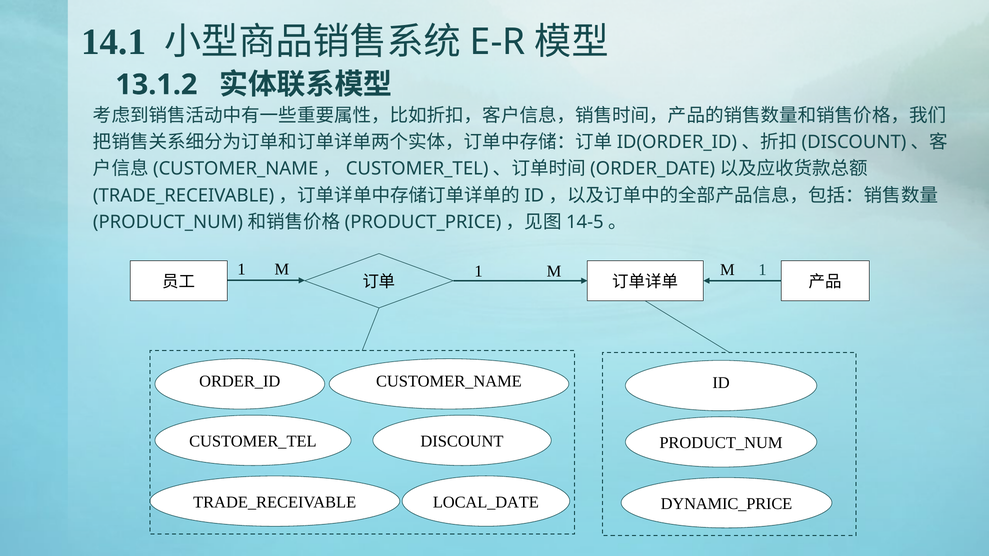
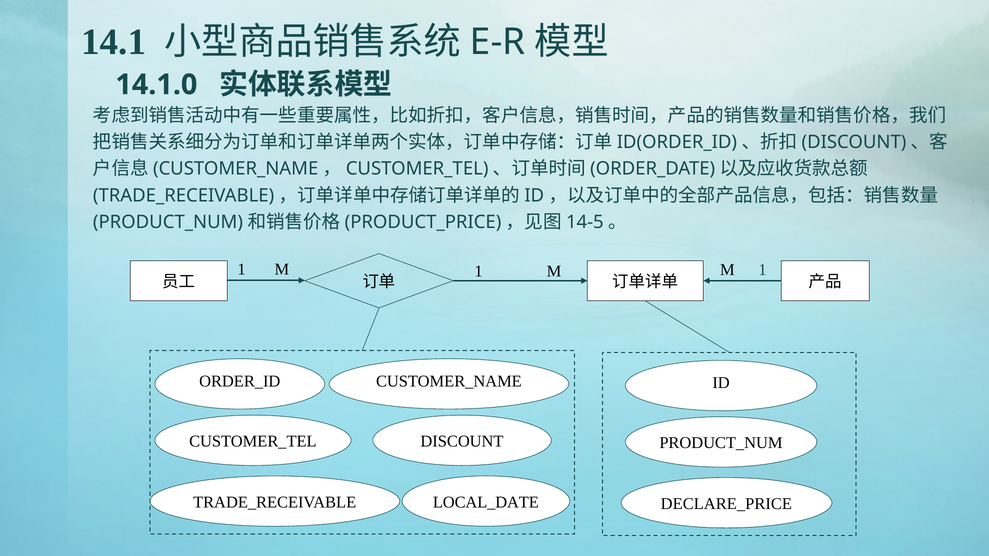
13.1.2: 13.1.2 -> 14.1.0 (156, 85)
DYNAMIC_PRICE: DYNAMIC_PRICE -> DECLARE_PRICE (726, 504)
